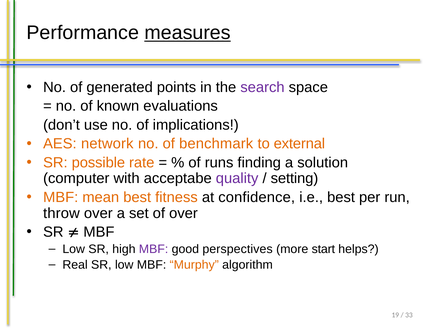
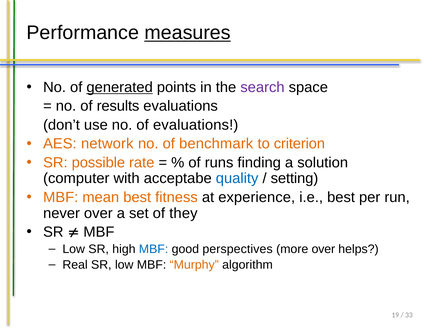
generated underline: none -> present (120, 87)
known: known -> results (118, 106)
of implications: implications -> evaluations (196, 125)
external: external -> criterion (299, 144)
quality colour: purple -> blue (237, 179)
confidence: confidence -> experience (257, 198)
throw: throw -> never (62, 213)
of over: over -> they (183, 213)
MBF colour: purple -> blue (154, 249)
more start: start -> over (323, 249)
